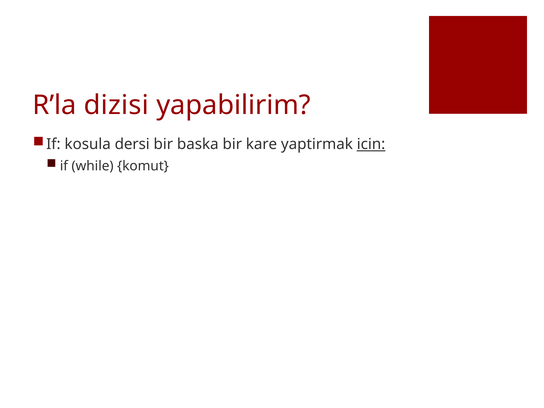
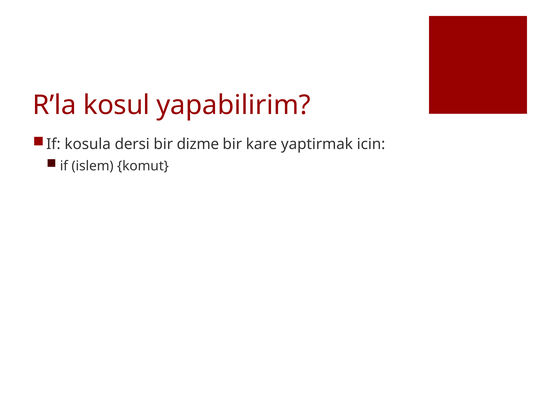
dizisi: dizisi -> kosul (117, 105)
baska: baska -> dizme (198, 144)
icin underline: present -> none (371, 144)
while: while -> islem (93, 166)
